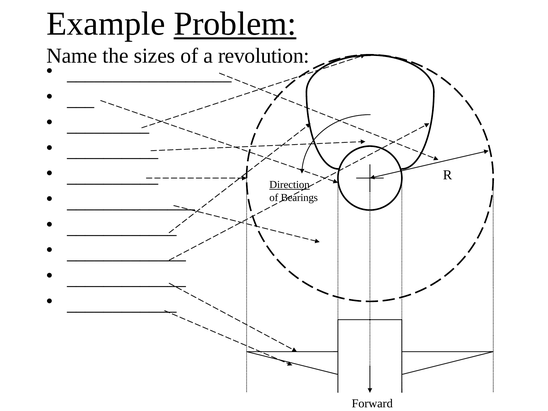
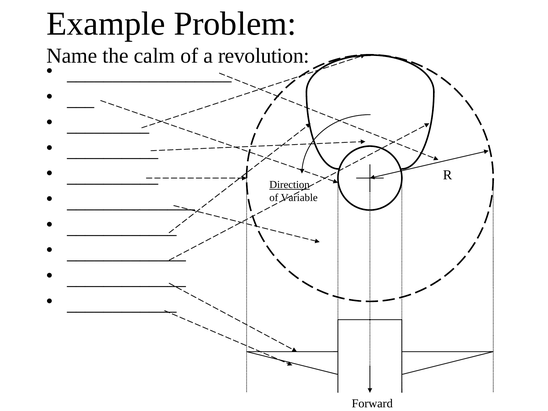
Problem underline: present -> none (235, 24)
sizes: sizes -> calm (154, 56)
Bearings: Bearings -> Variable (299, 198)
